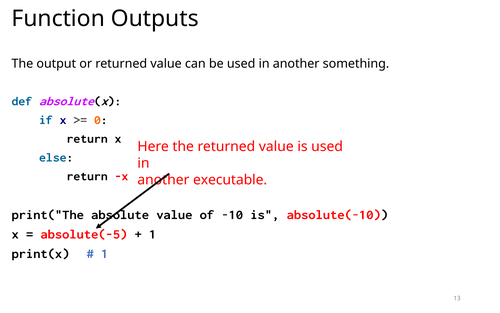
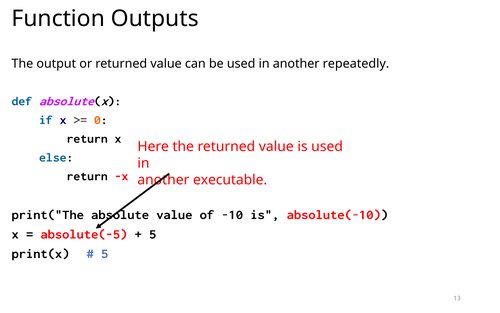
something: something -> repeatedly (356, 64)
1: 1 -> 5 (153, 234)
1: 1 -> 5 (105, 253)
